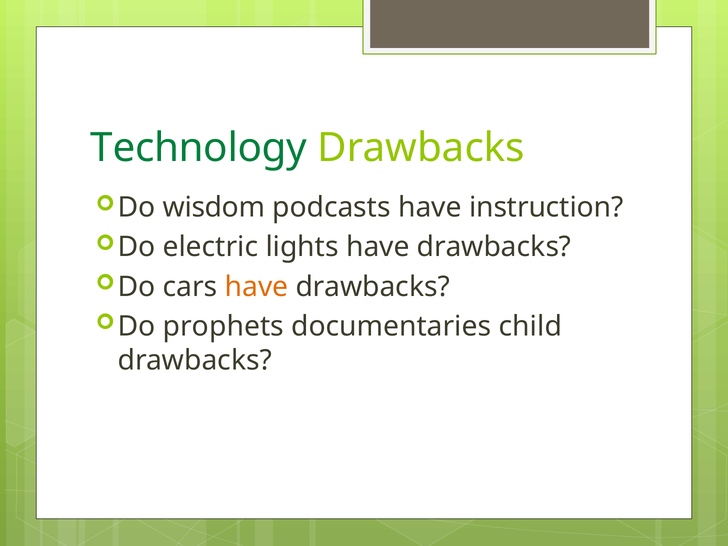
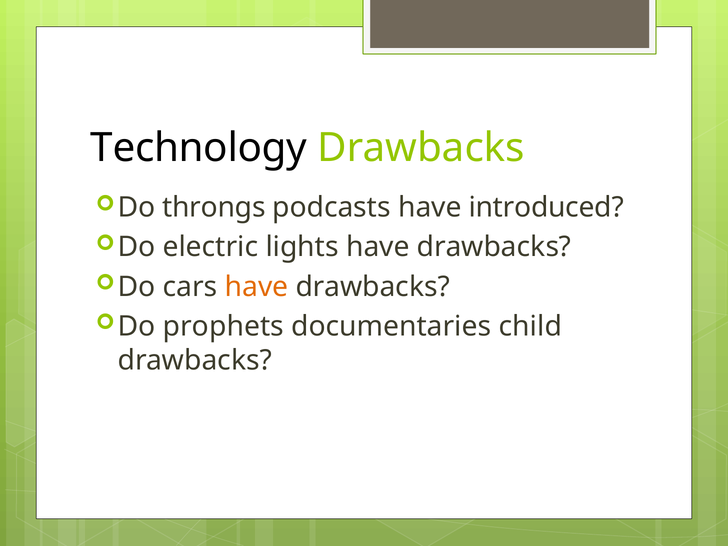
Technology colour: green -> black (199, 148)
wisdom: wisdom -> throngs (214, 208)
instruction: instruction -> introduced (546, 208)
